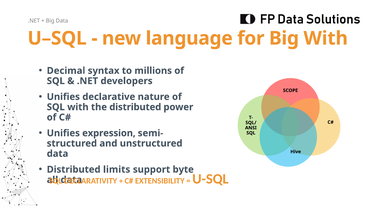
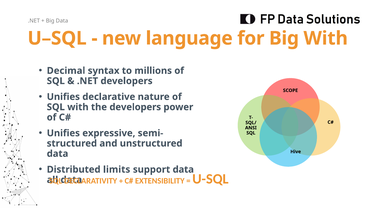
the distributed: distributed -> developers (135, 107)
expression: expression -> expressive (109, 133)
support byte: byte -> data (183, 169)
